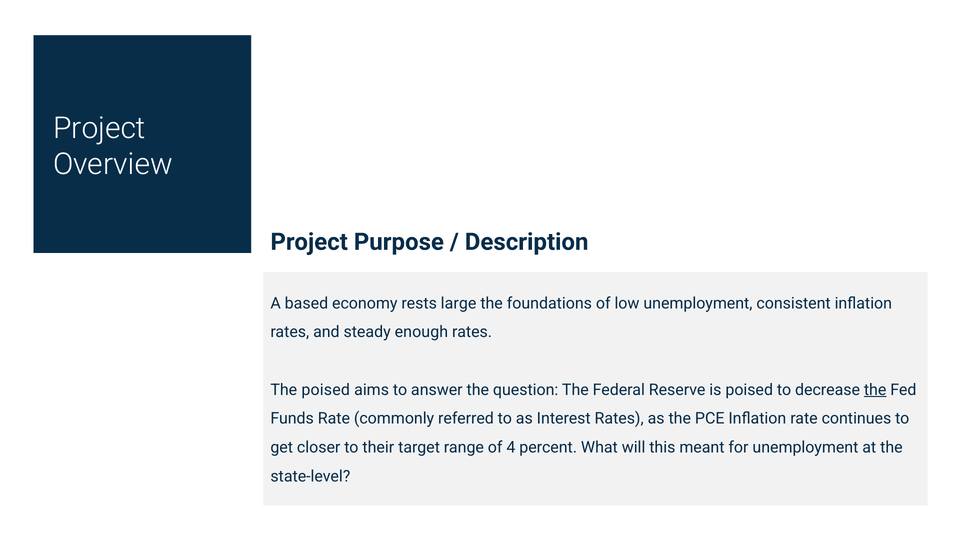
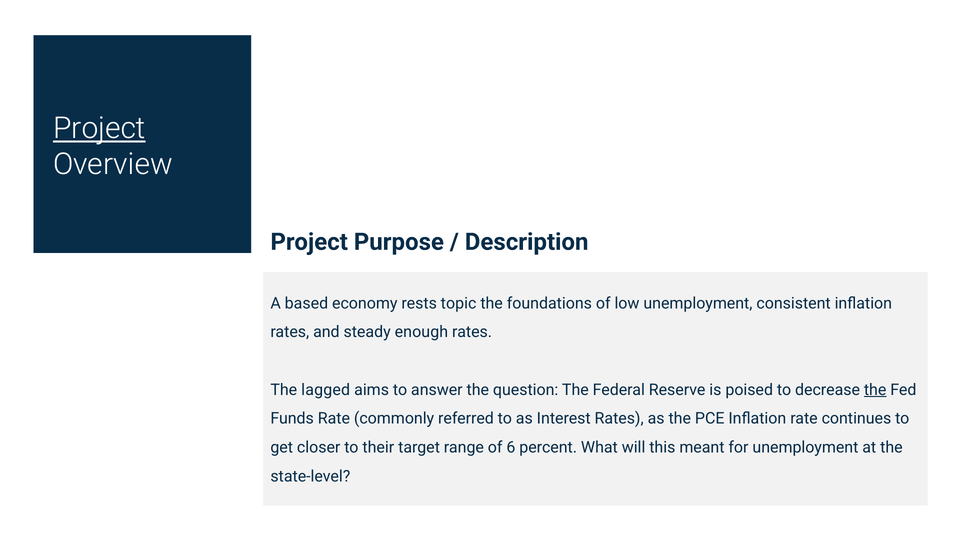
Project underline: none -> present (99, 128)
large: large -> topic (459, 303)
The poised: poised -> lagged (326, 389)
4: 4 -> 6 (511, 447)
